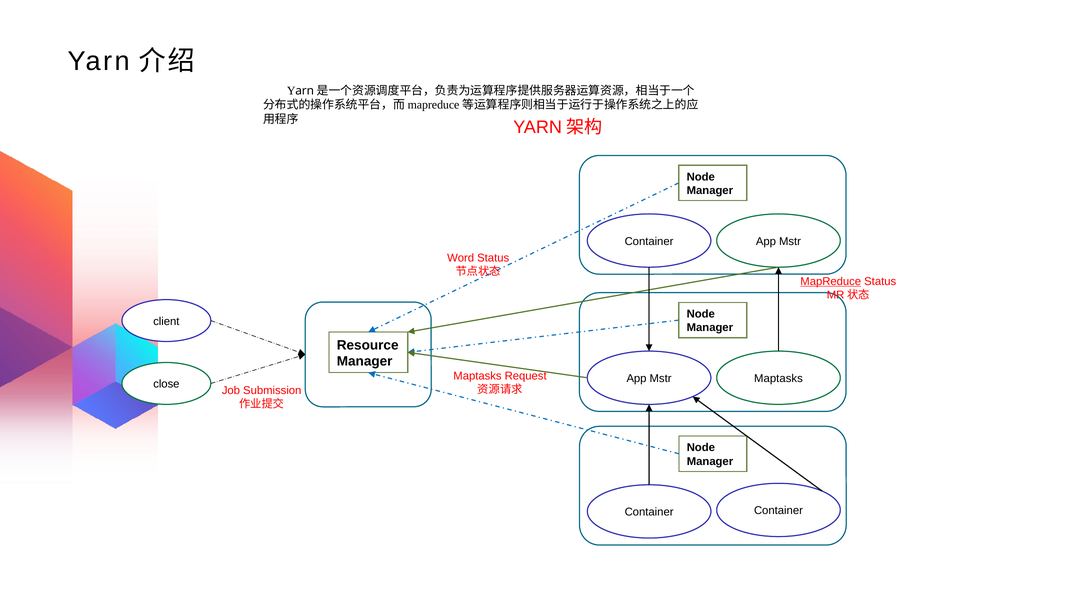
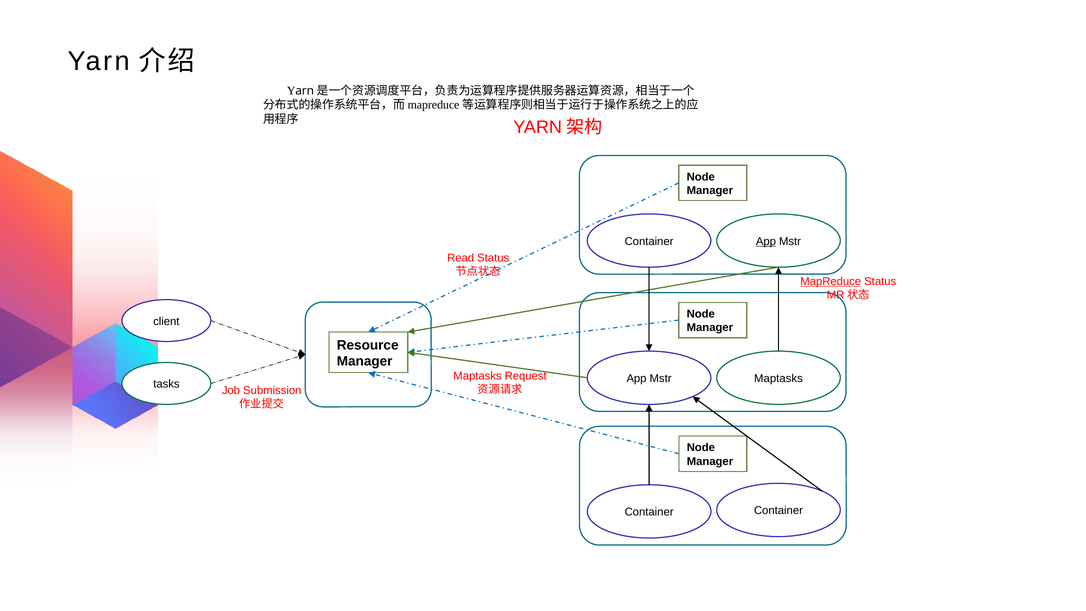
App underline: none -> present (766, 241)
Word: Word -> Read (461, 258)
close: close -> tasks (166, 384)
